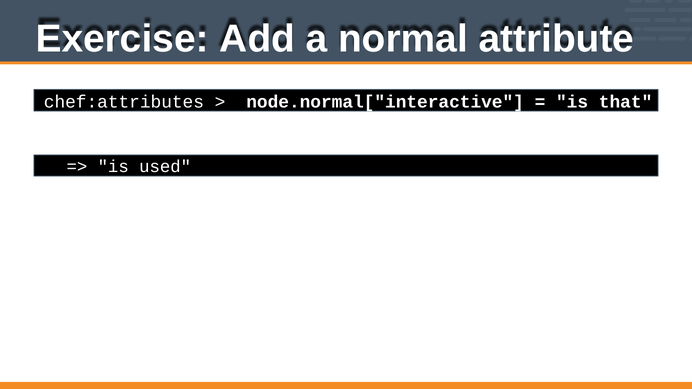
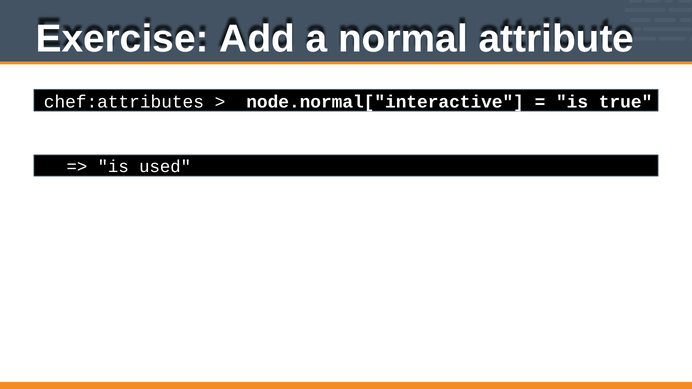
that: that -> true (626, 102)
